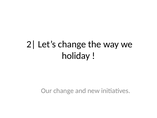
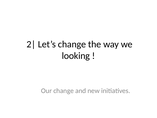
holiday: holiday -> looking (76, 56)
